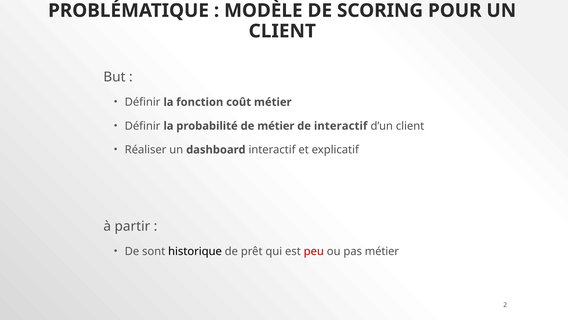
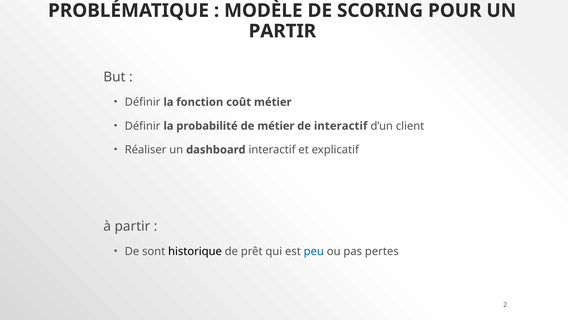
CLIENT: CLIENT -> PARTIR (282, 31)
peu colour: red -> blue (314, 251)
pas métier: métier -> pertes (382, 251)
